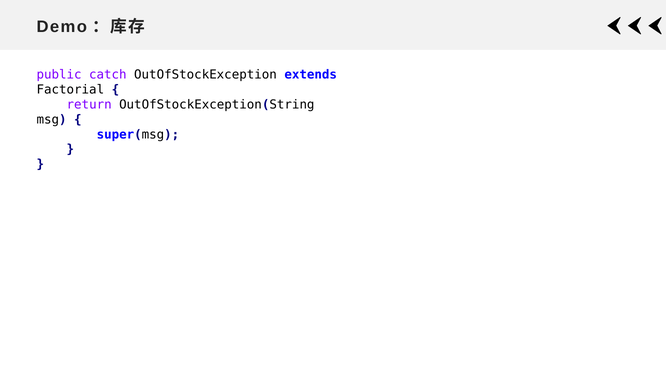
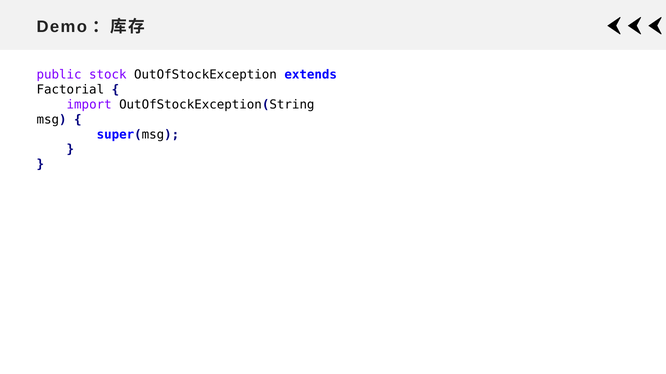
catch: catch -> stock (108, 75)
return: return -> import (89, 105)
